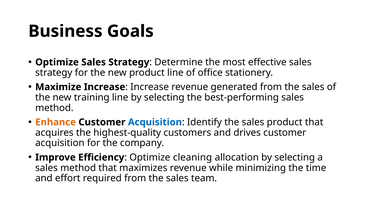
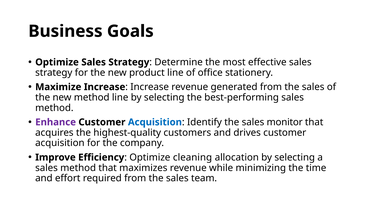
new training: training -> method (92, 97)
Enhance colour: orange -> purple (56, 122)
sales product: product -> monitor (285, 122)
